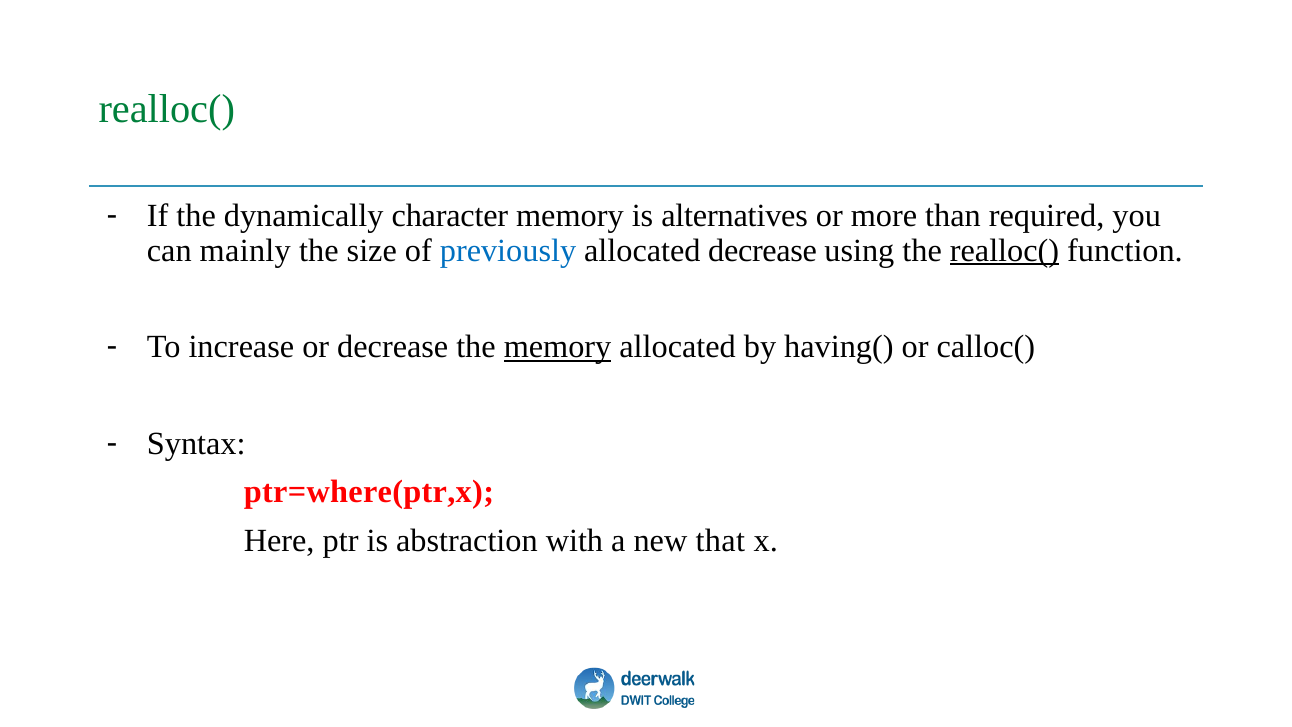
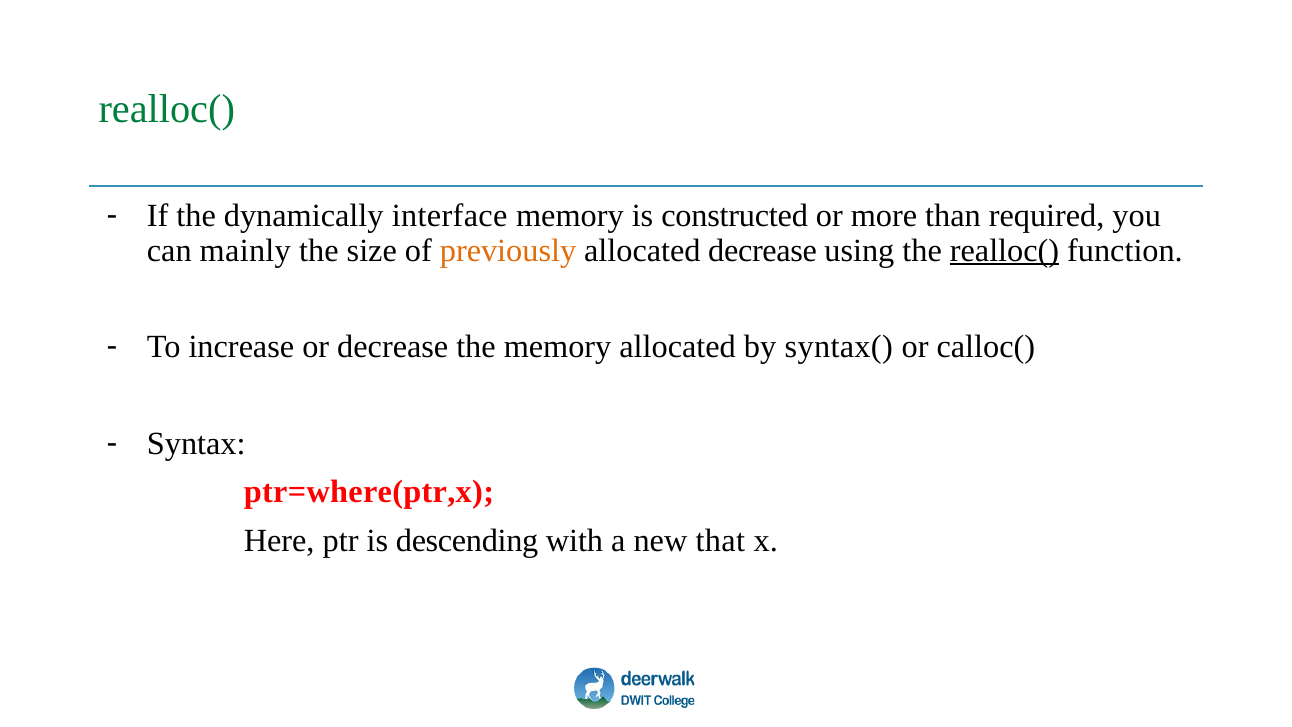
character: character -> interface (450, 216)
alternatives: alternatives -> constructed (735, 216)
previously colour: blue -> orange (508, 250)
memory underline: present -> none (558, 347)
having(: having( -> syntax( (839, 347)
abstraction: abstraction -> descending (467, 540)
